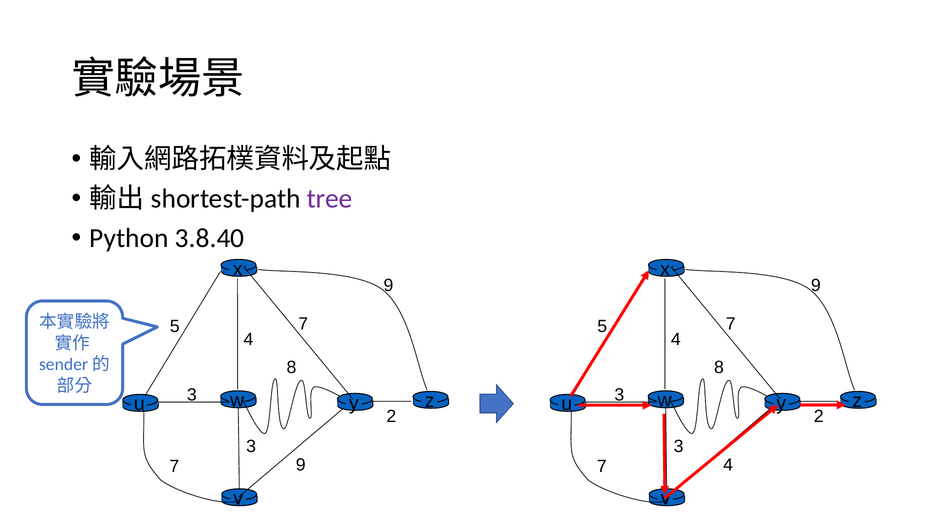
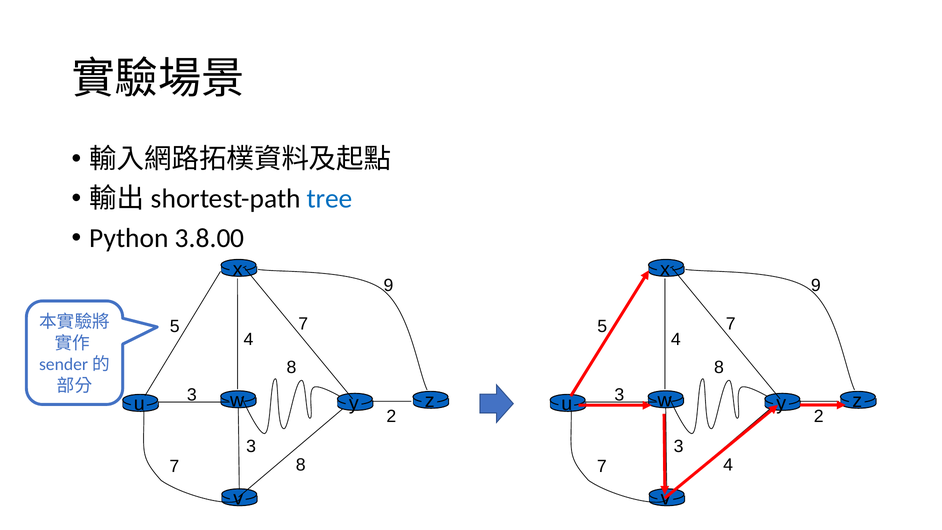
tree colour: purple -> blue (330, 199)
3.8.40: 3.8.40 -> 3.8.00 (210, 238)
9: 9 -> 8 (301, 465)
